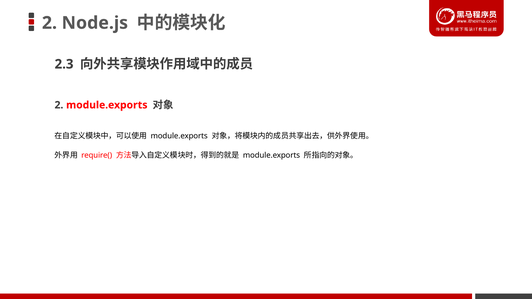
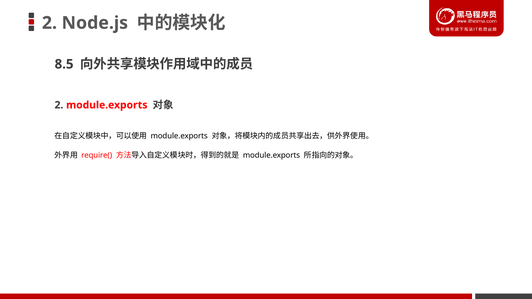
2.3: 2.3 -> 8.5 (64, 64)
